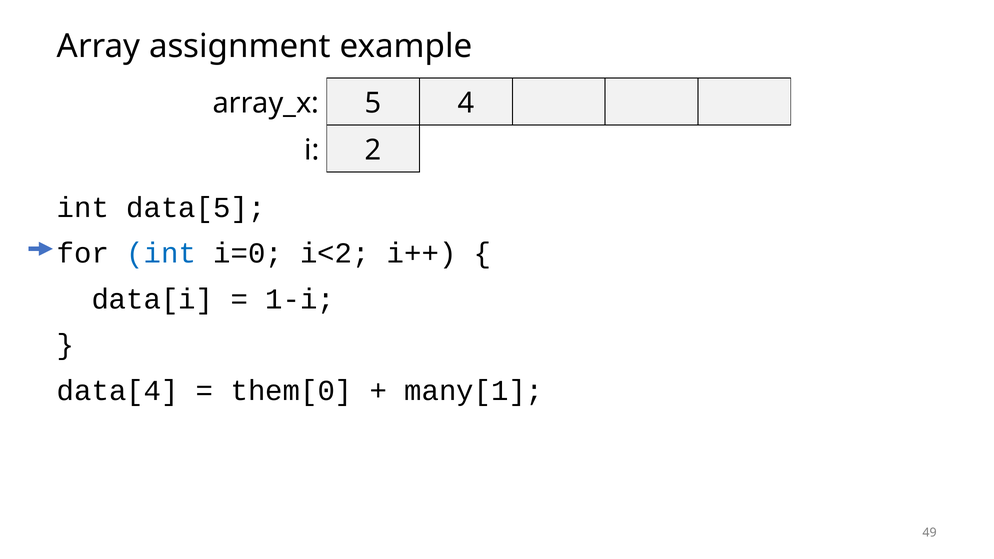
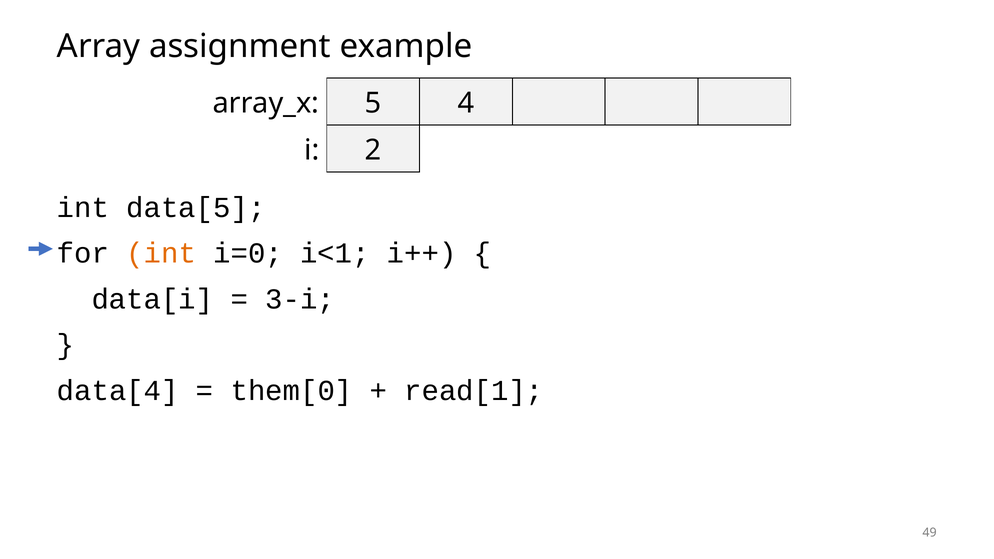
int colour: blue -> orange (161, 253)
i<2: i<2 -> i<1 (335, 253)
1-i: 1-i -> 3-i (300, 299)
many[1: many[1 -> read[1 (474, 391)
